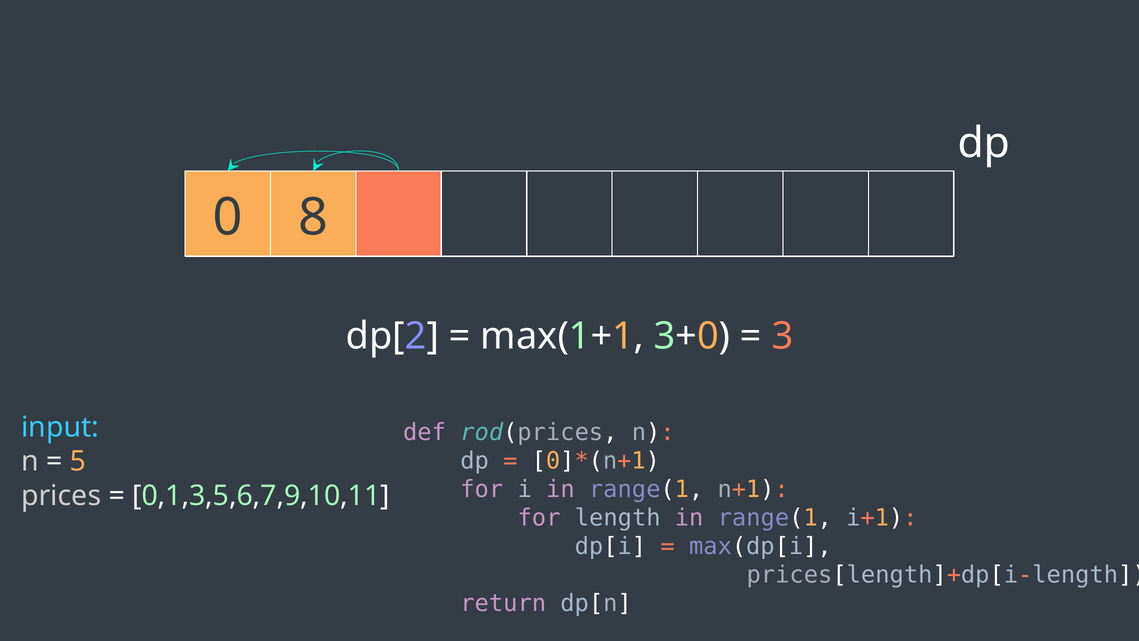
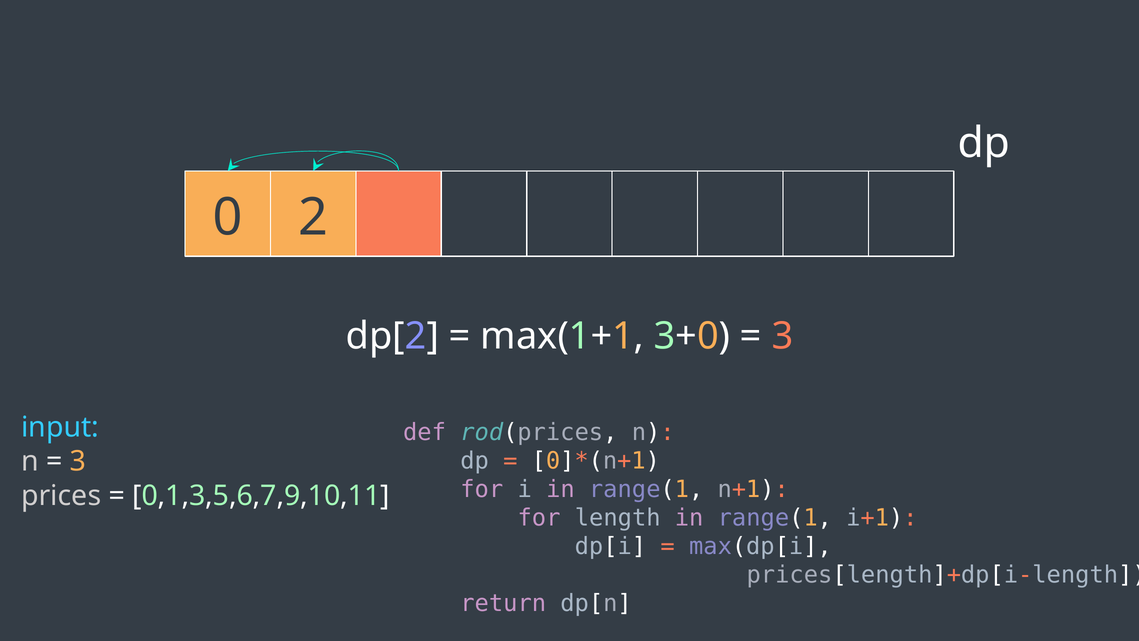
8: 8 -> 2 (313, 217)
5: 5 -> 3 (78, 461)
